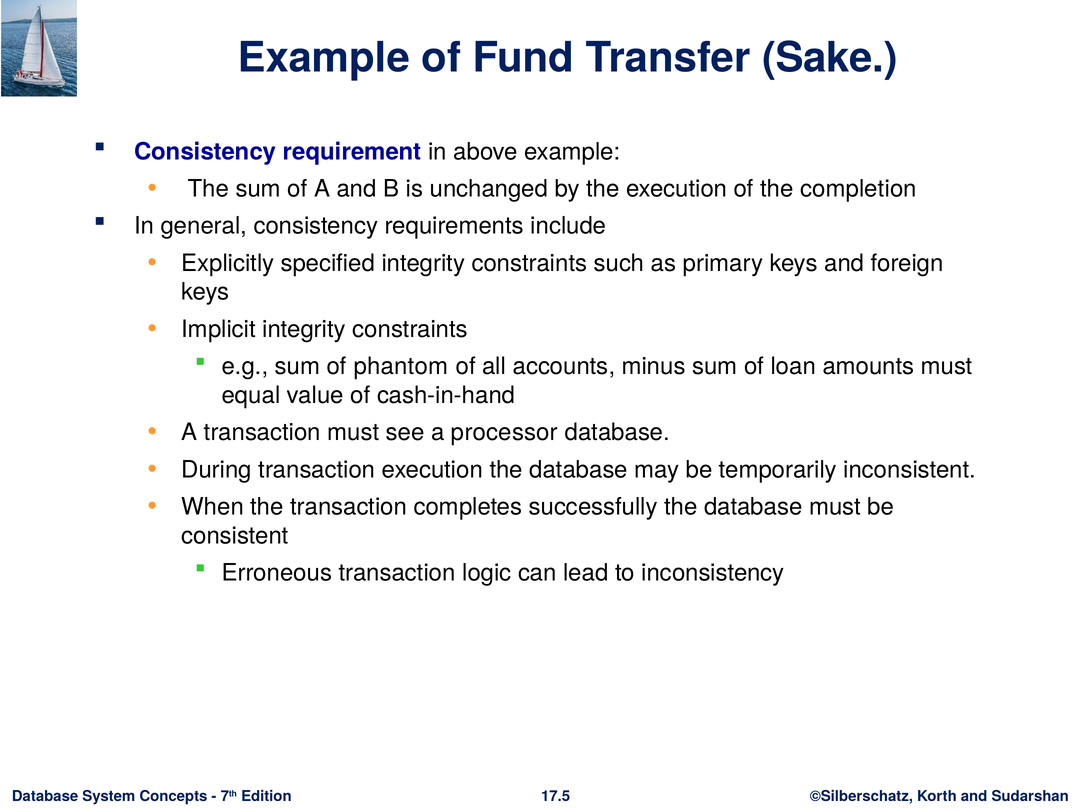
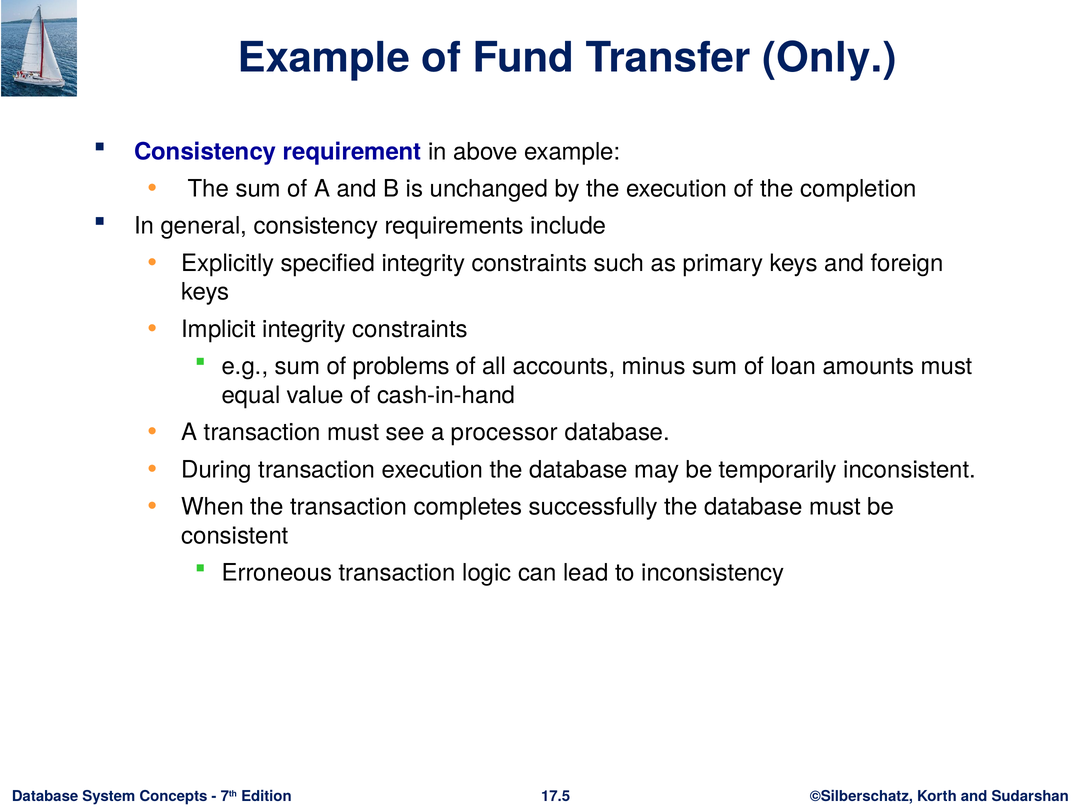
Sake: Sake -> Only (829, 58)
phantom: phantom -> problems (401, 366)
